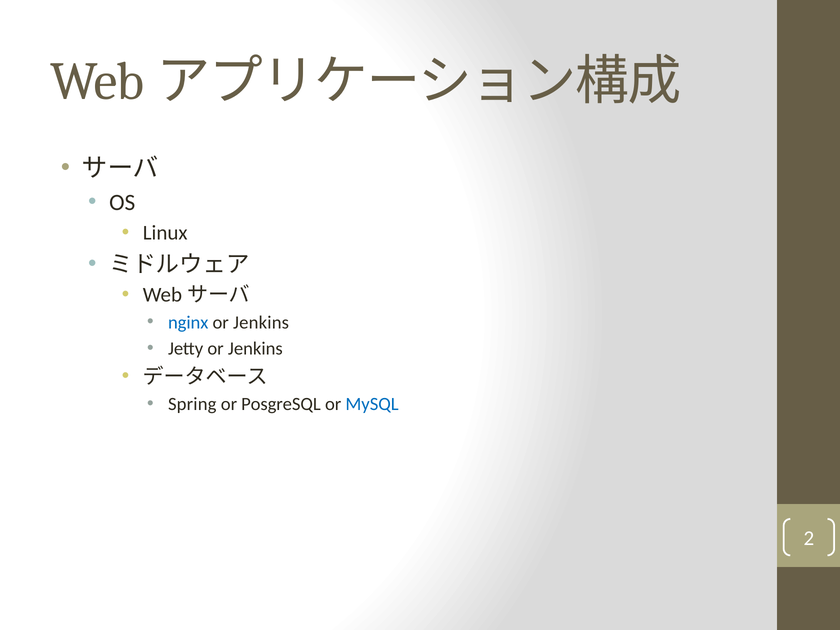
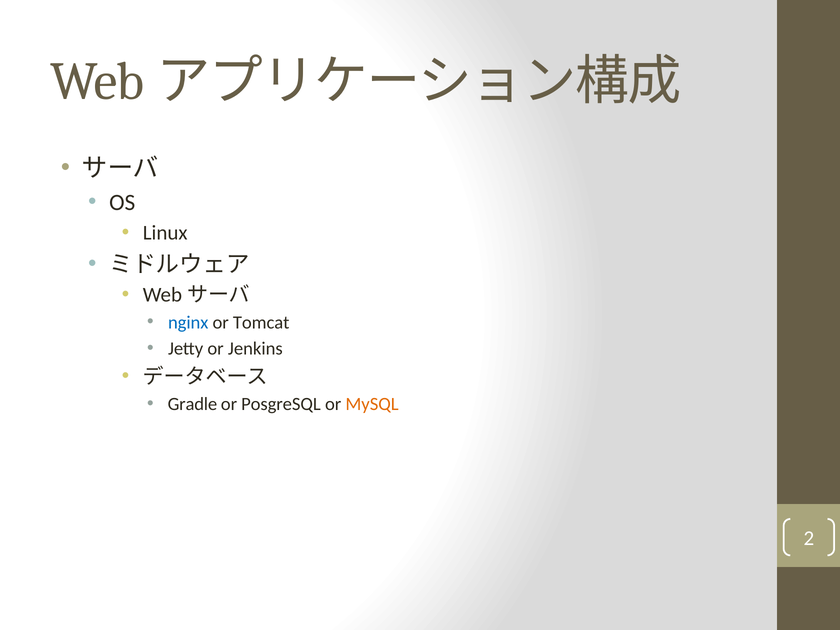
Jenkins: Jenkins -> Tomcat (261, 322)
Spring: Spring -> Gradle (192, 404)
MySQL colour: blue -> orange (372, 404)
